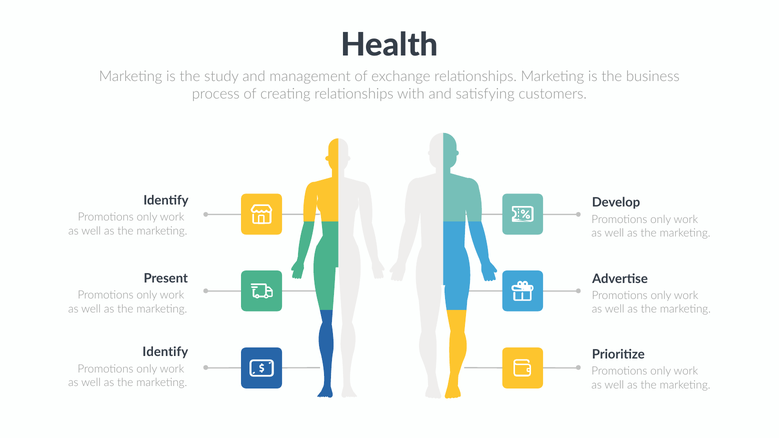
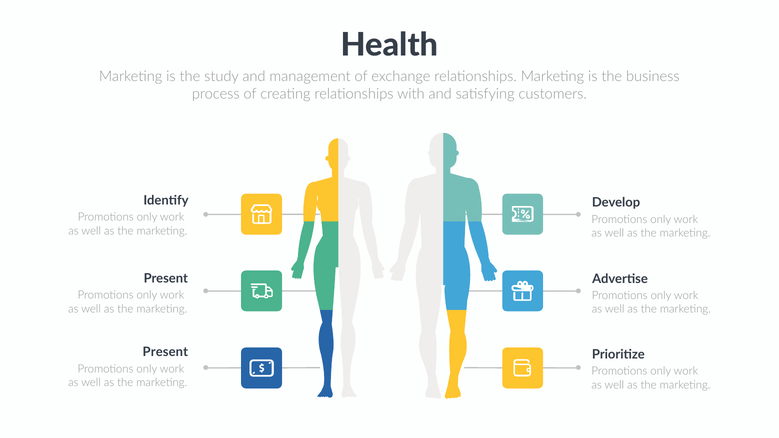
Identify: Identify -> Present (165, 352)
